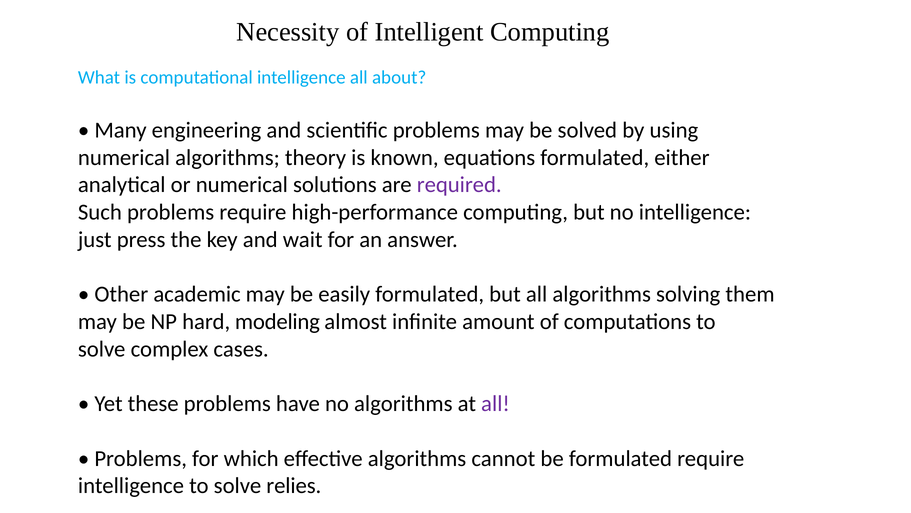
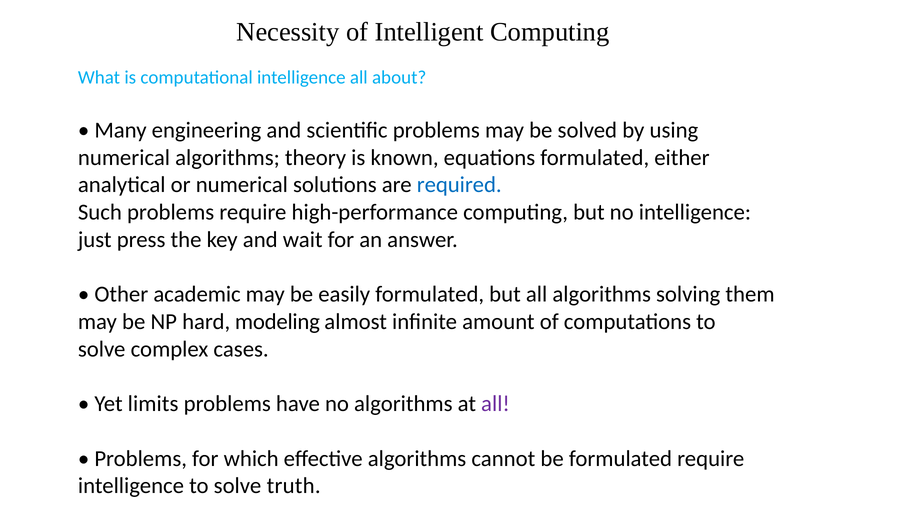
required colour: purple -> blue (459, 185)
these: these -> limits (153, 403)
relies: relies -> truth (294, 485)
